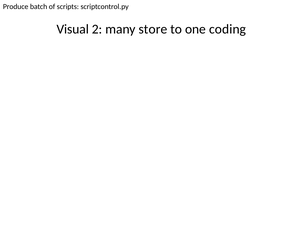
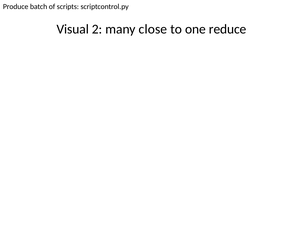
store: store -> close (153, 29)
coding: coding -> reduce (228, 29)
